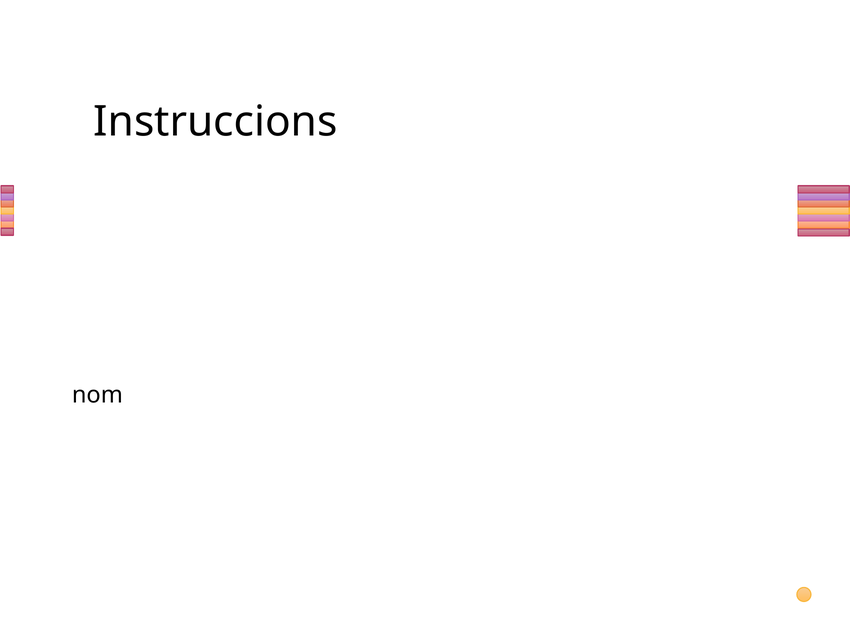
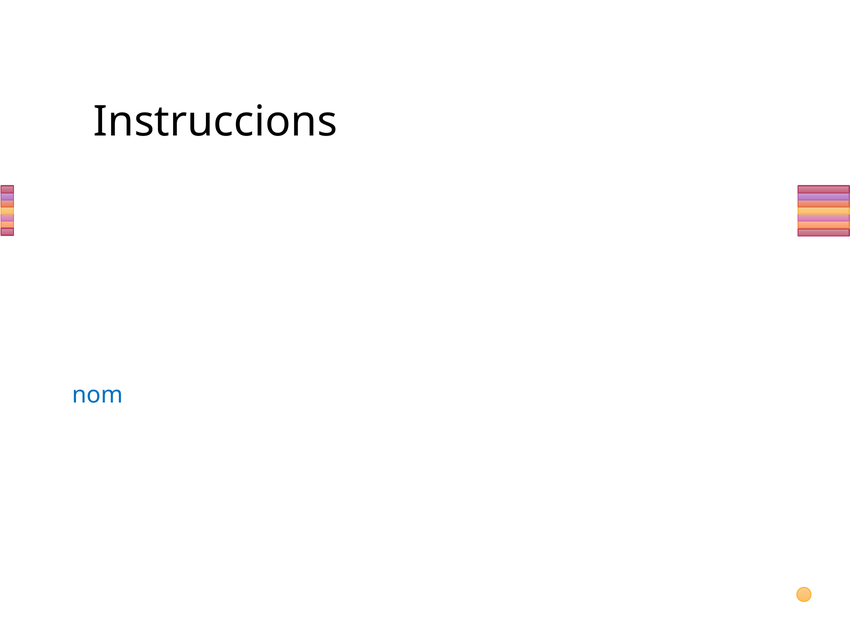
nom colour: black -> blue (97, 396)
